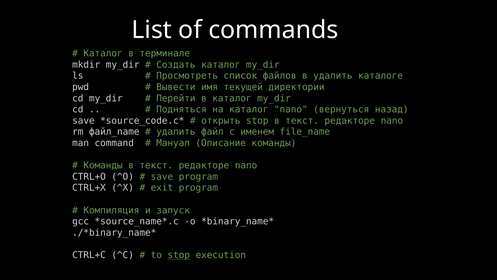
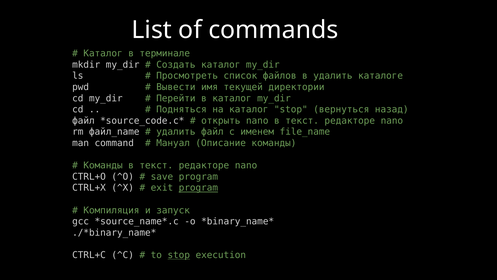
каталог nano: nano -> stop (291, 109)
save: save -> файл (83, 121)
открыть stop: stop -> nano (257, 121)
program underline: none -> present (198, 188)
